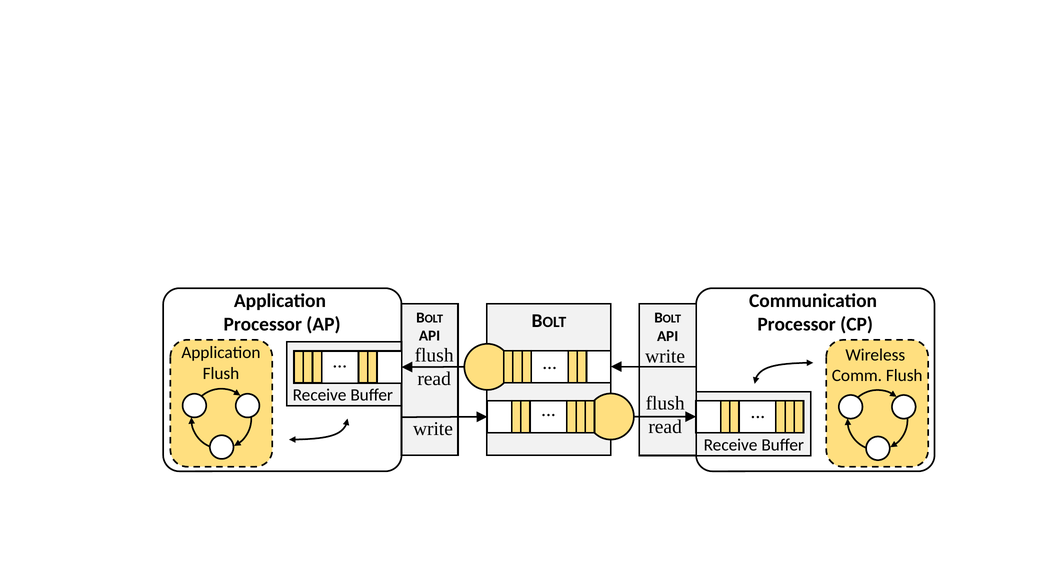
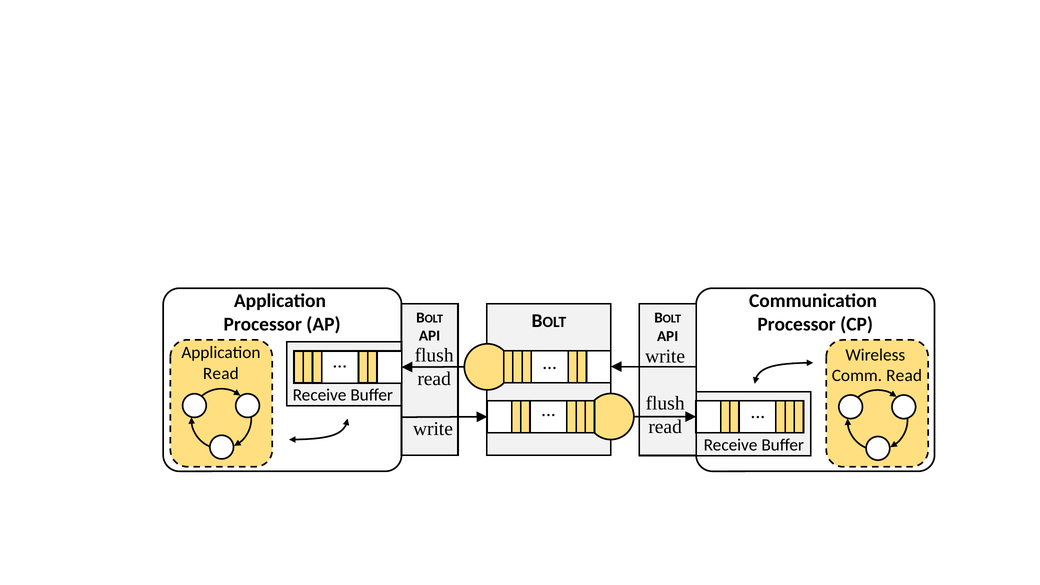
Flush: Flush -> Read (221, 374)
Comm Flush: Flush -> Read (904, 376)
